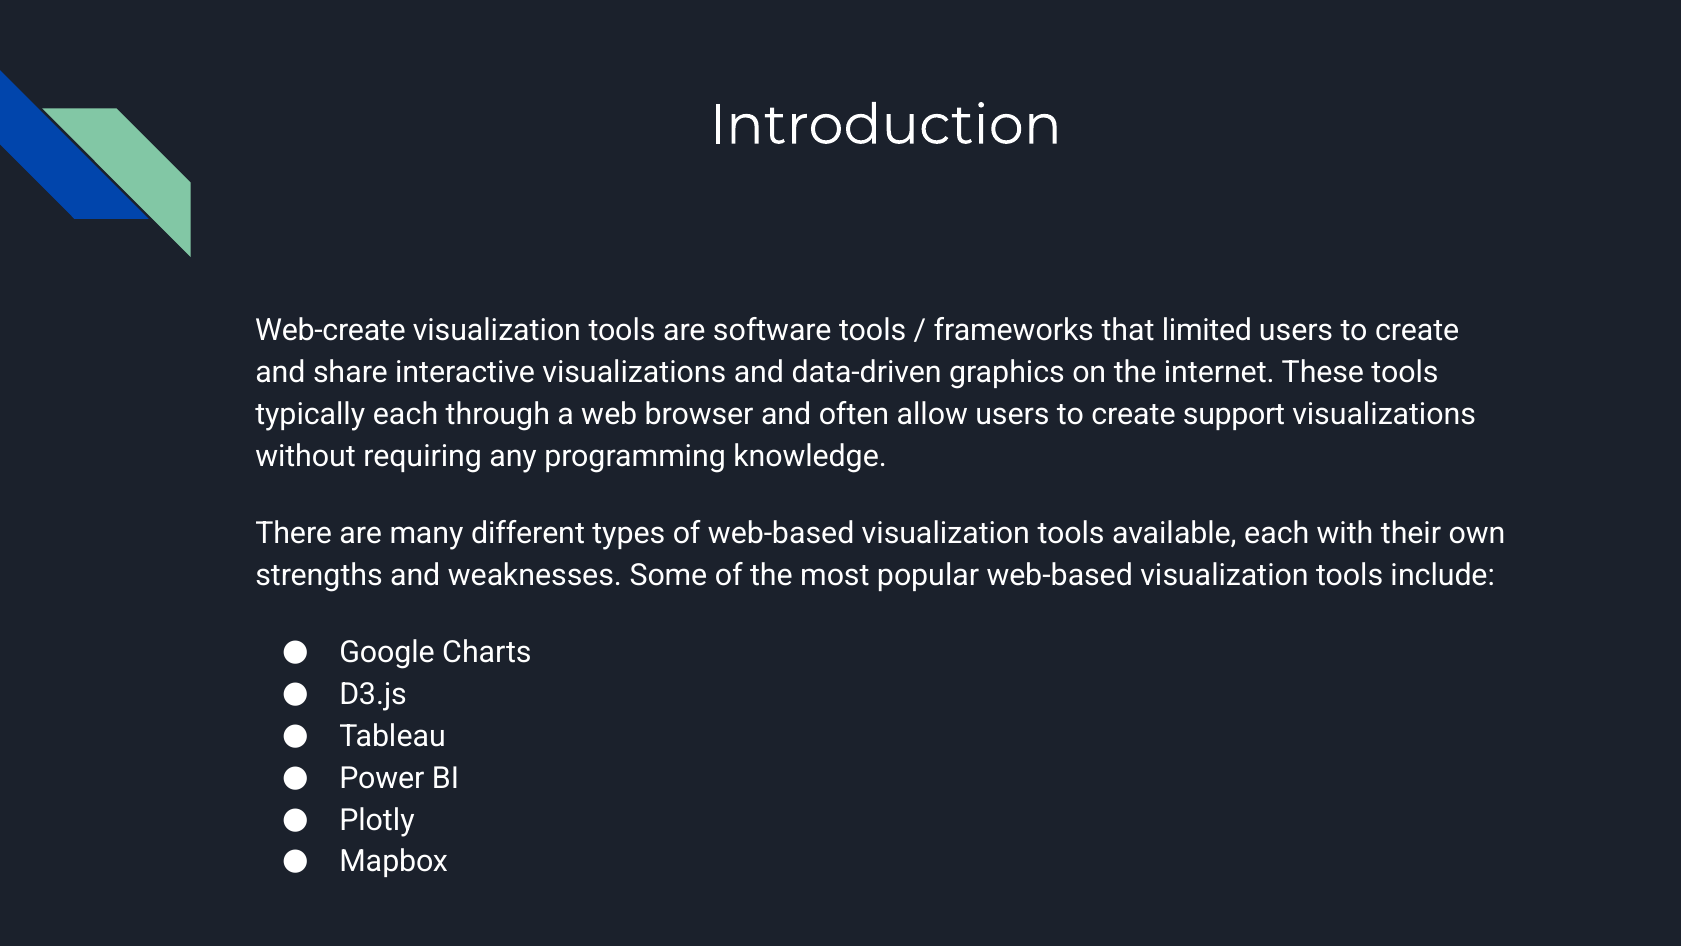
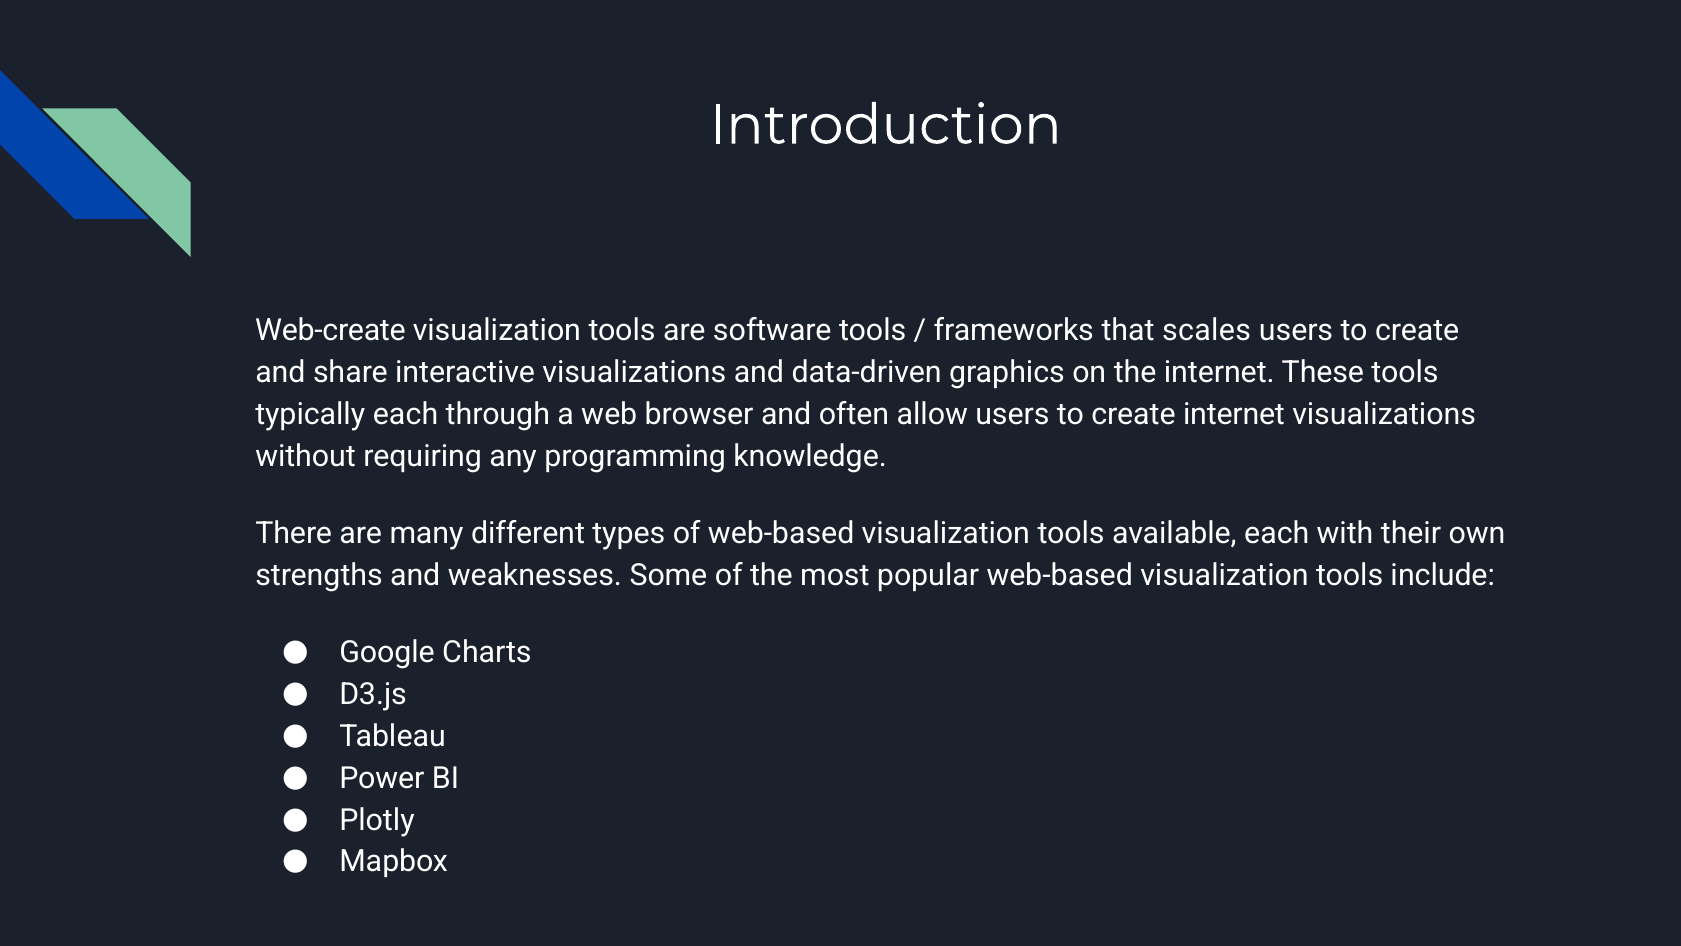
limited: limited -> scales (1207, 331)
create support: support -> internet (1234, 415)
